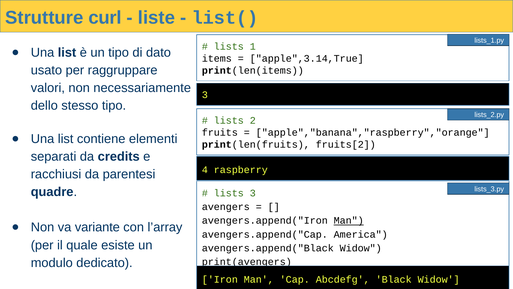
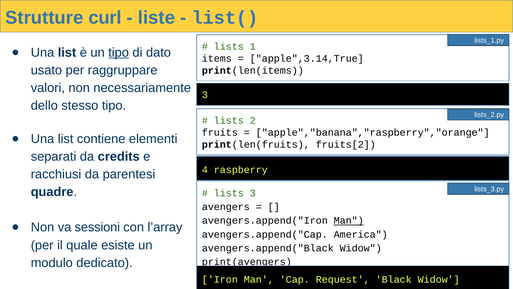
tipo underline: none -> present (119, 52)
variante: variante -> sessioni (97, 227)
Abcdefg: Abcdefg -> Request (343, 279)
